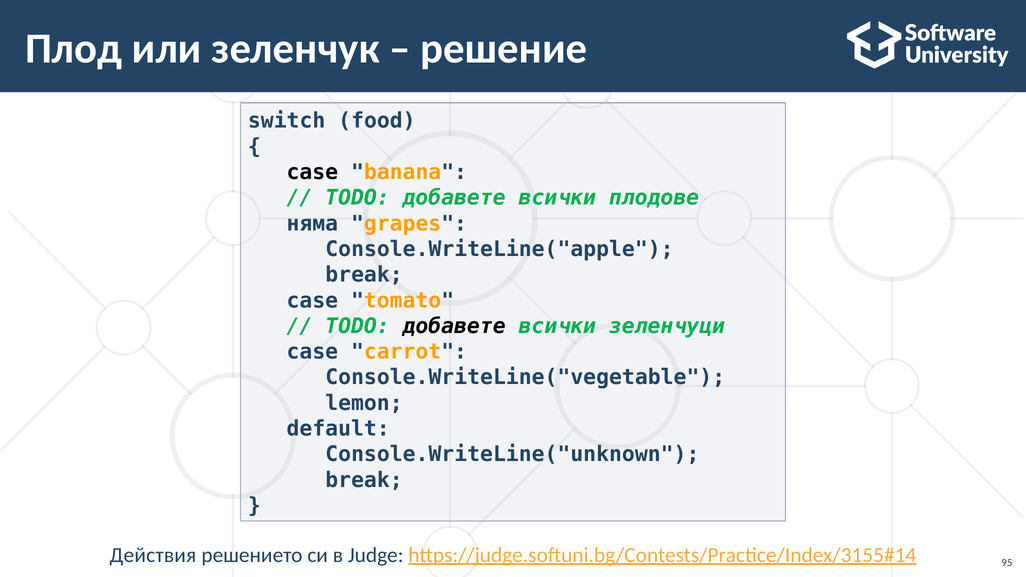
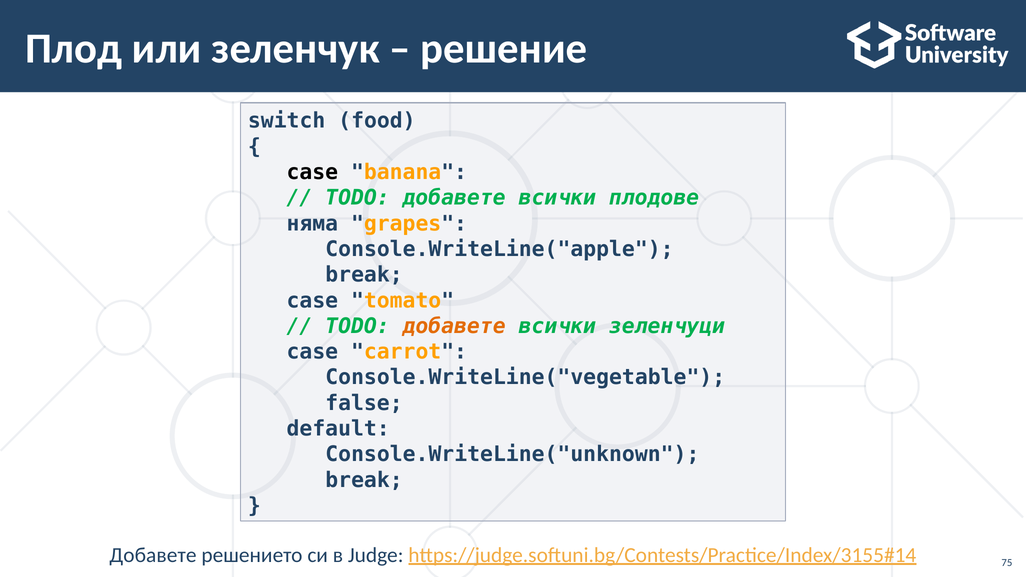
добавете colour: black -> orange (454, 326)
lemon: lemon -> false (364, 403)
Действия: Действия -> Добавете (153, 555)
95: 95 -> 75 (1007, 563)
